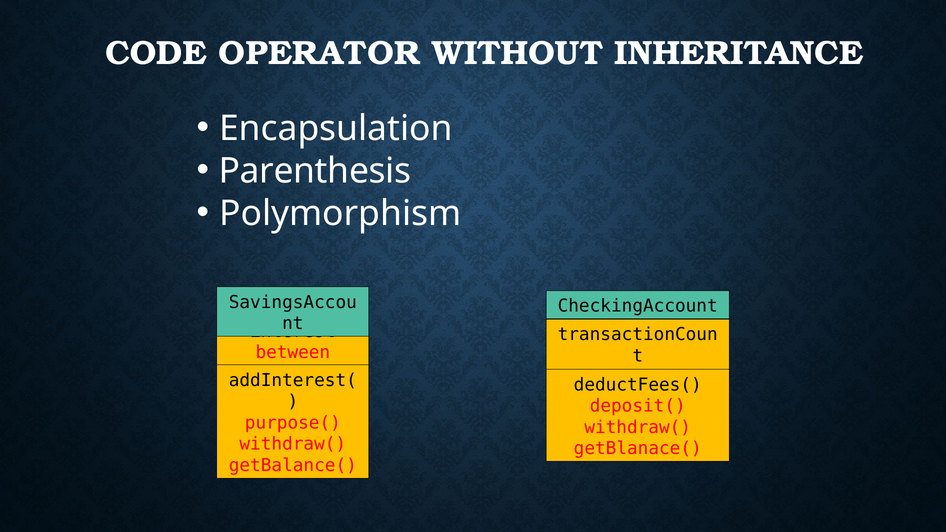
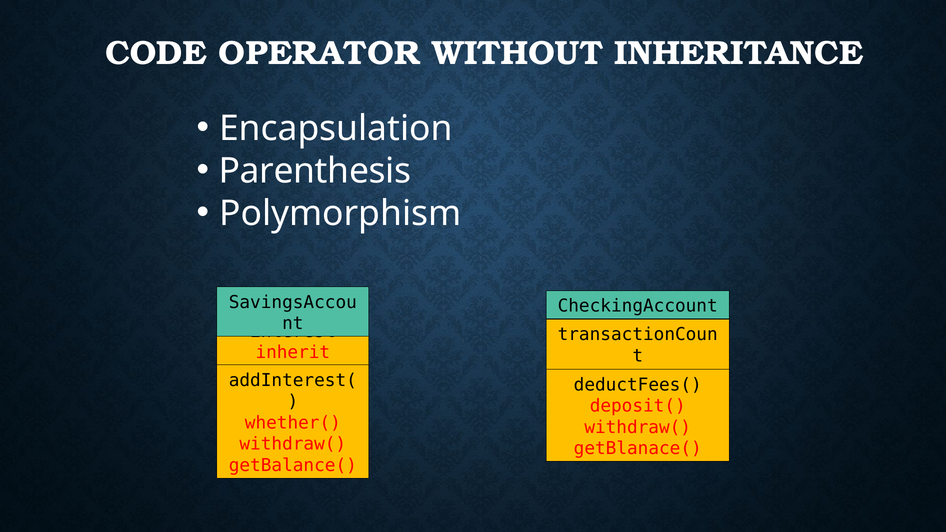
between: between -> inherit (293, 353)
purpose(: purpose( -> whether( (293, 423)
